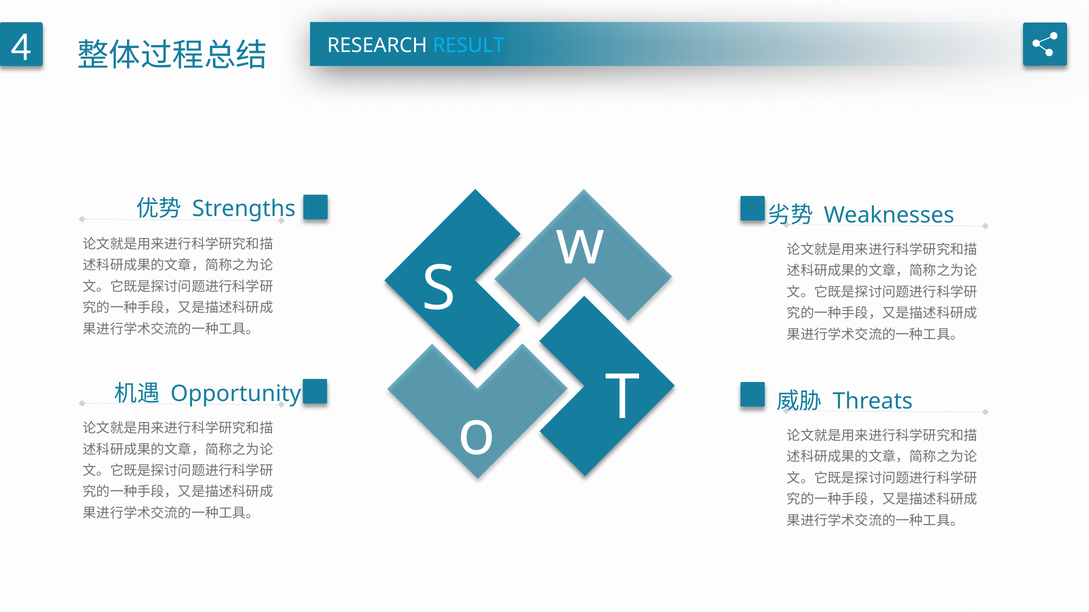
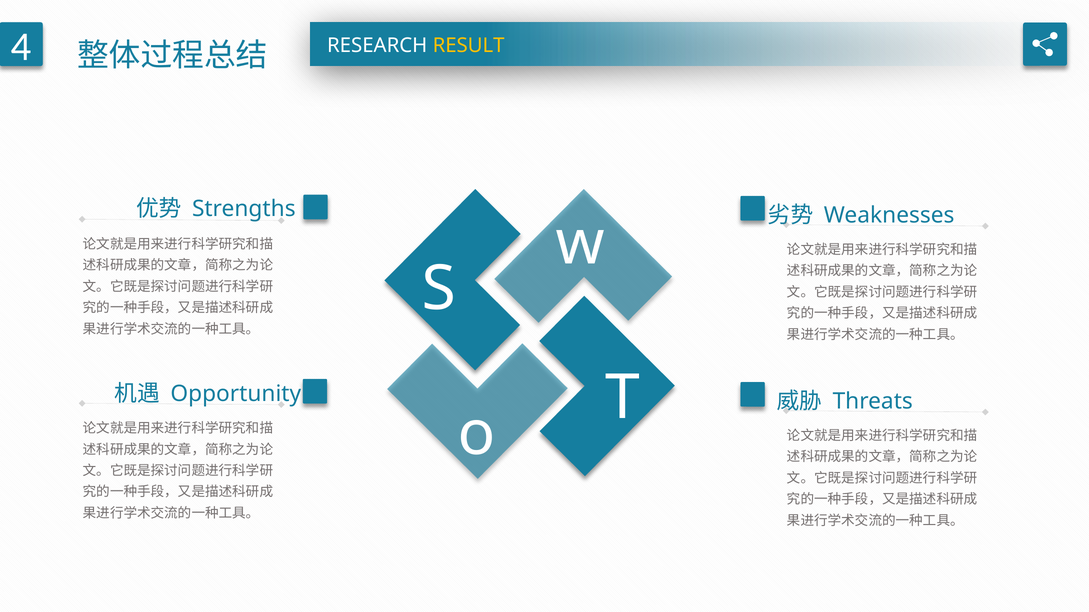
RESULT colour: light blue -> yellow (469, 45)
